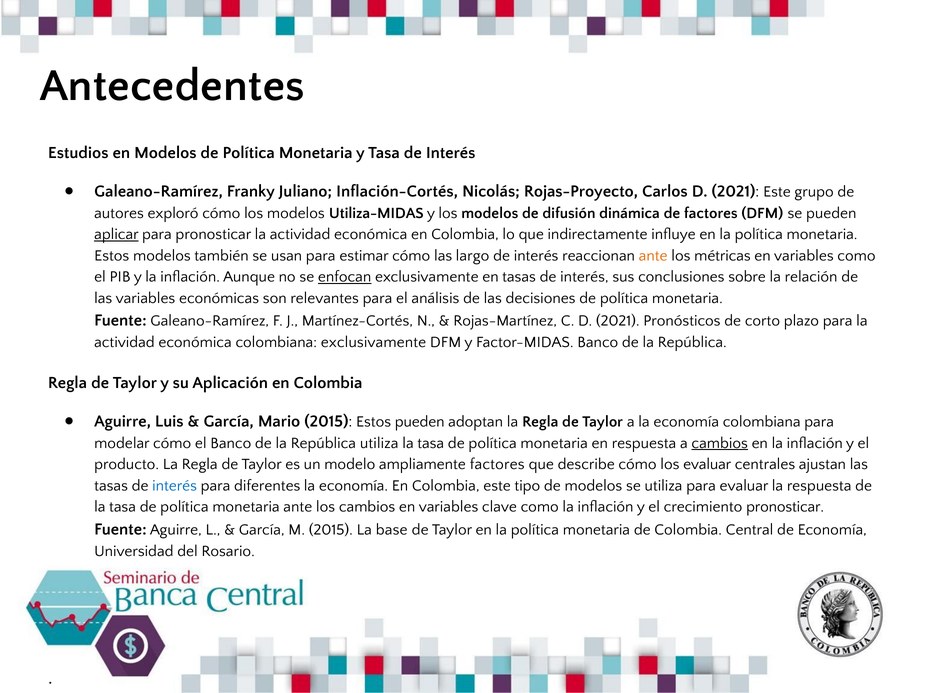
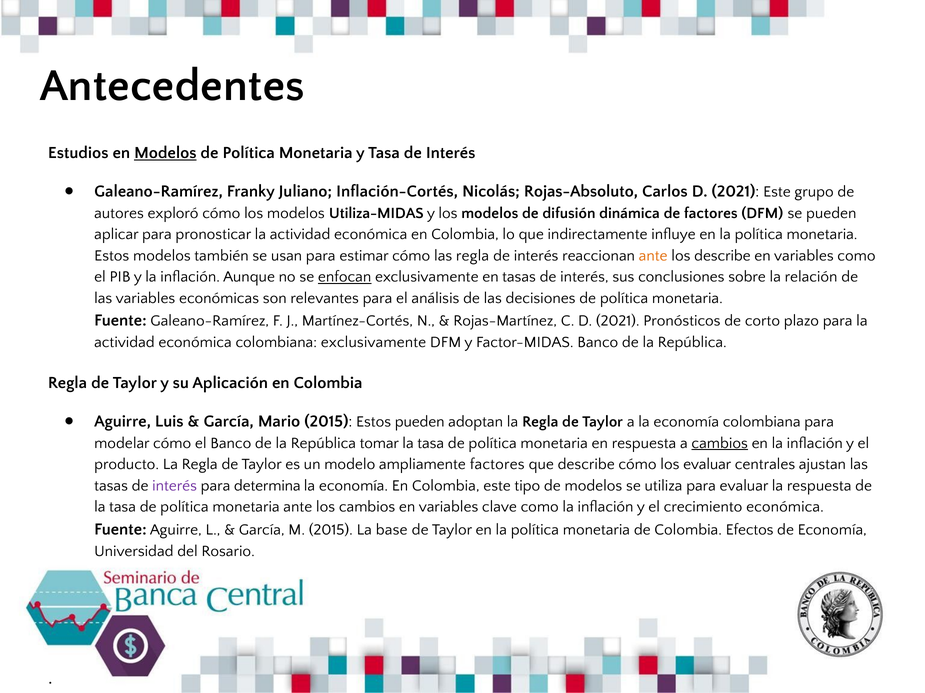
Modelos underline: none -> present (165, 153)
Rojas-Proyecto: Rojas-Proyecto -> Rojas-Absoluto (581, 191)
aplicar underline: present -> none (116, 235)
las largo: largo -> regla (473, 256)
los métricas: métricas -> describe (722, 256)
República utiliza: utiliza -> tomar (379, 444)
interés colour: blue -> purple (175, 486)
diferentes: diferentes -> determina (267, 486)
crecimiento pronosticar: pronosticar -> económica (785, 507)
Central: Central -> Efectos (750, 530)
